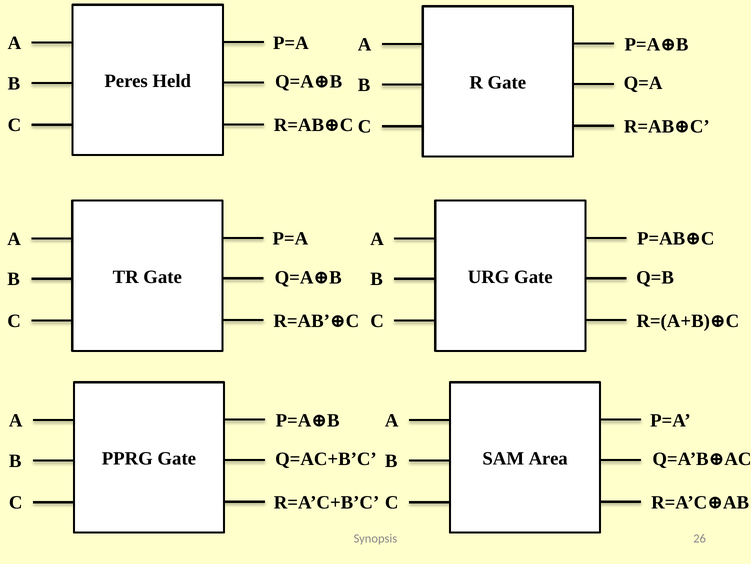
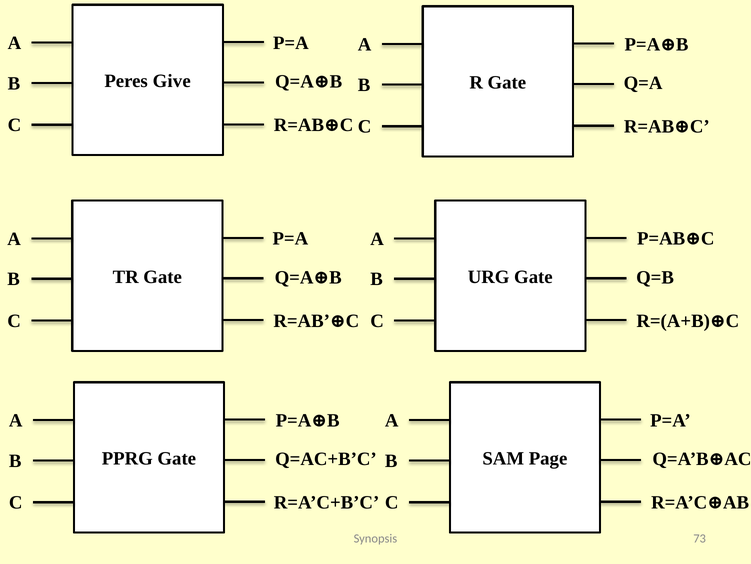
Held: Held -> Give (172, 81)
Area: Area -> Page (548, 458)
26: 26 -> 73 (700, 538)
